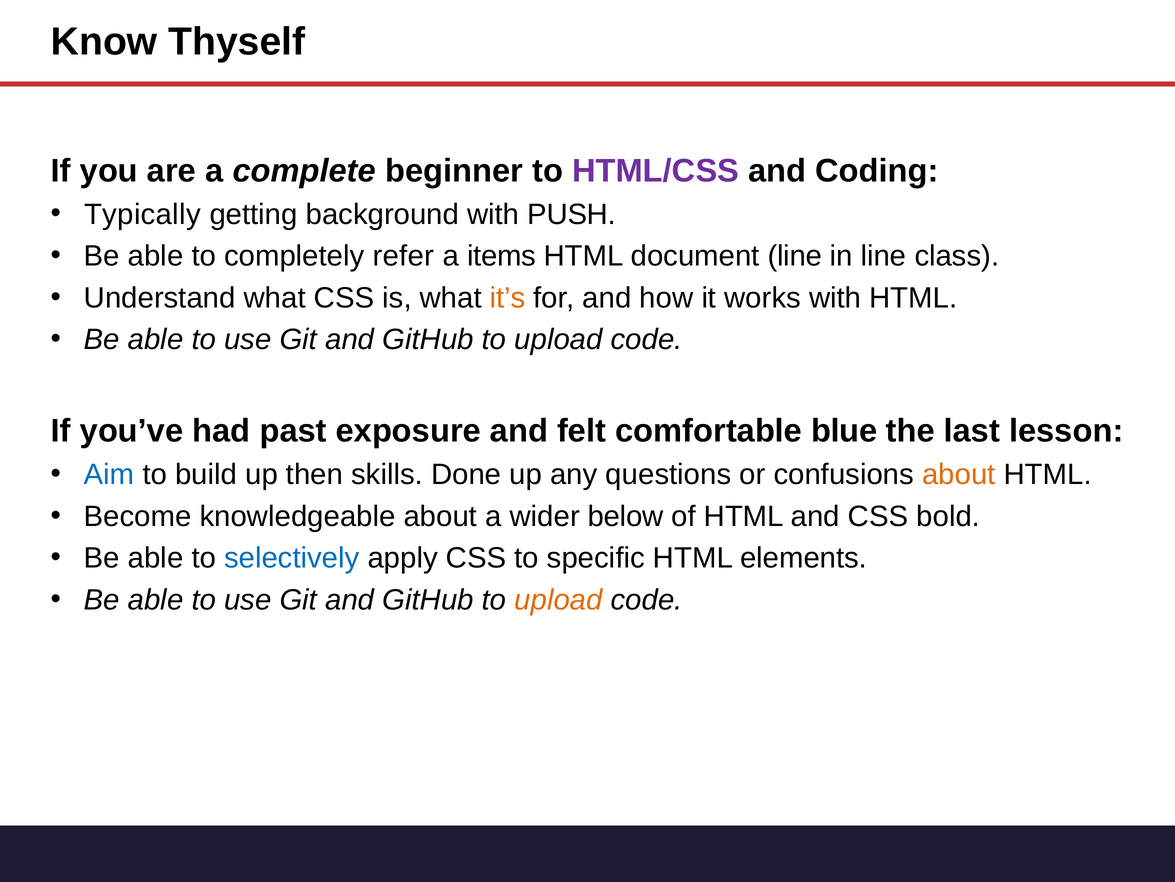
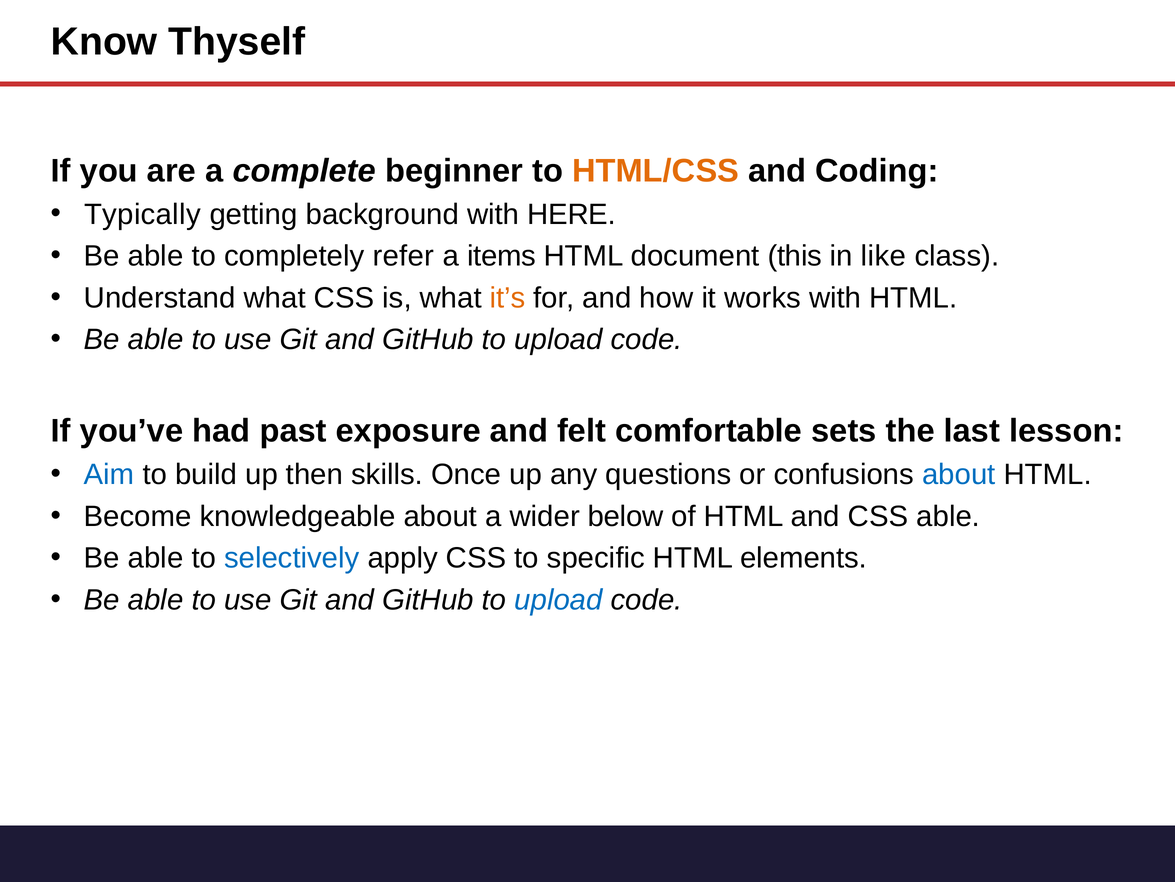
HTML/CSS colour: purple -> orange (656, 171)
PUSH: PUSH -> HERE (572, 214)
document line: line -> this (795, 256)
in line: line -> like (883, 256)
blue: blue -> sets (844, 431)
Done: Done -> Once (466, 474)
about colour: orange -> blue (959, 474)
CSS bold: bold -> able (948, 516)
upload colour: orange -> blue (558, 600)
